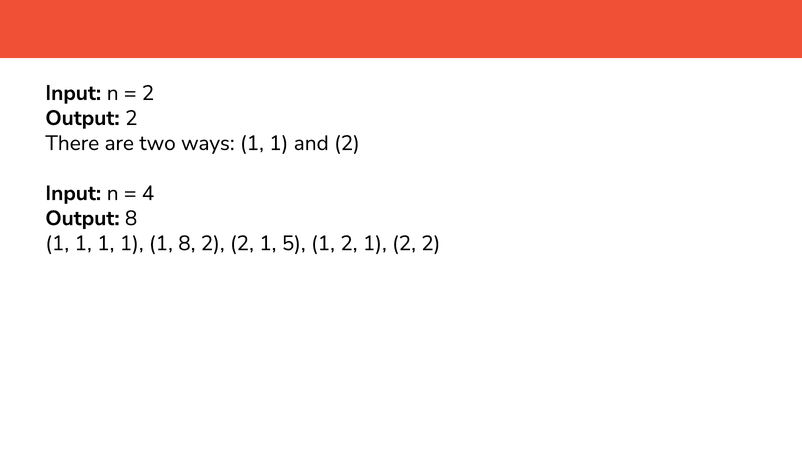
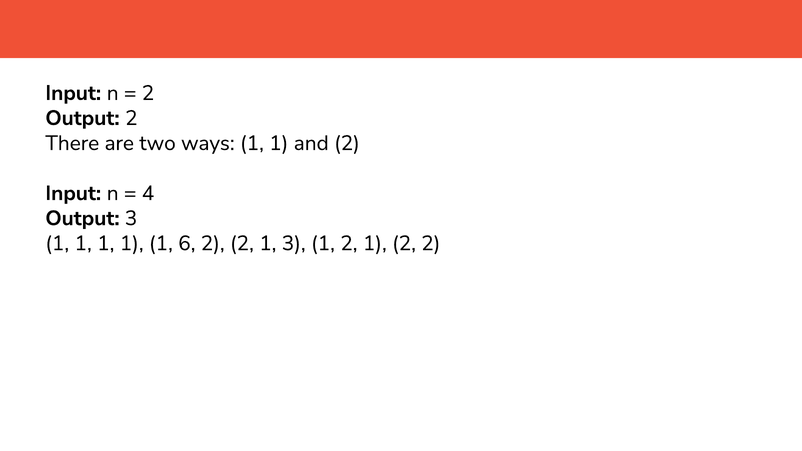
Output 8: 8 -> 3 (131, 218)
1 8: 8 -> 6 (187, 243)
1 5: 5 -> 3 (294, 243)
